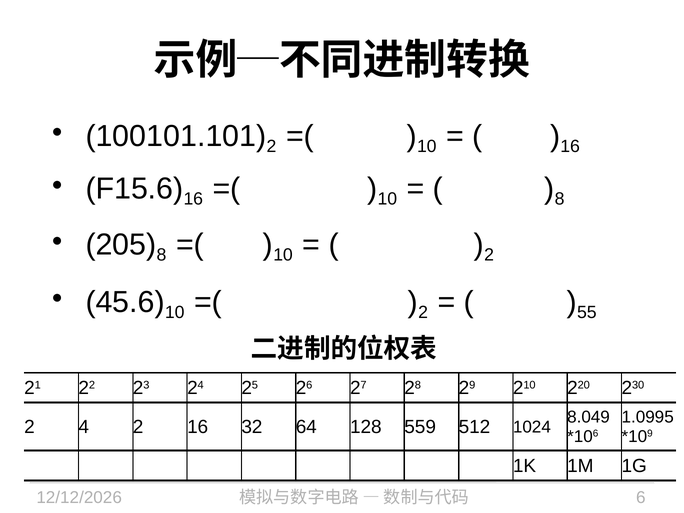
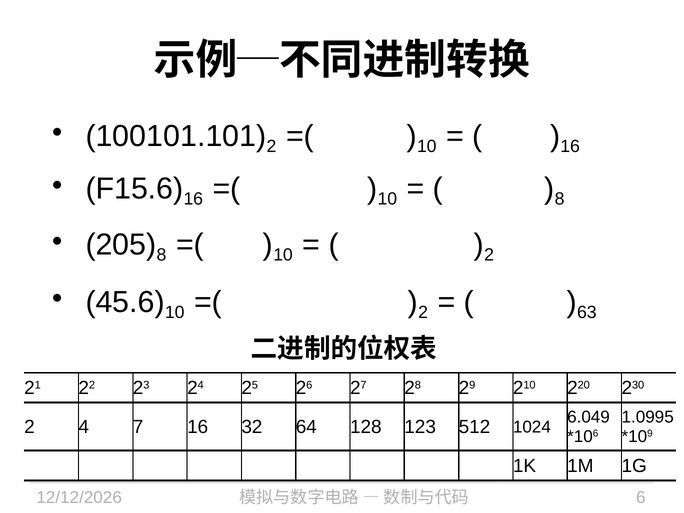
55: 55 -> 63 (587, 312)
8.049: 8.049 -> 6.049 (589, 417)
4 2: 2 -> 7 (138, 427)
559: 559 -> 123 (420, 427)
